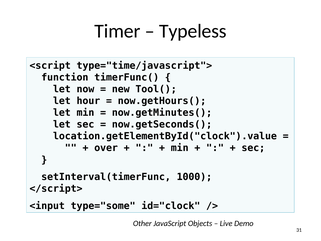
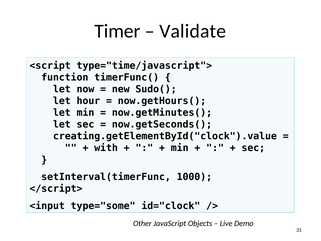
Typeless: Typeless -> Validate (193, 31)
Tool(: Tool( -> Sudo( (156, 89)
location.getElementById("clock").value: location.getElementById("clock").value -> creating.getElementById("clock").value (165, 136)
over: over -> with (106, 148)
